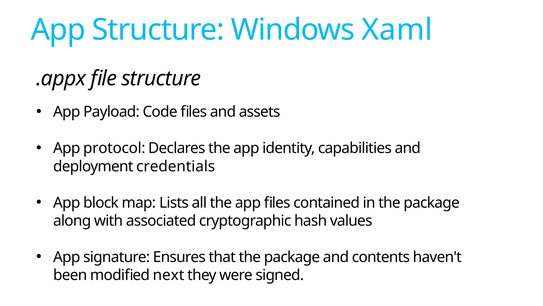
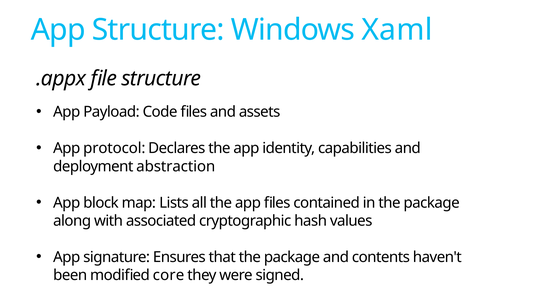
credentials: credentials -> abstraction (176, 166)
next: next -> core (168, 275)
